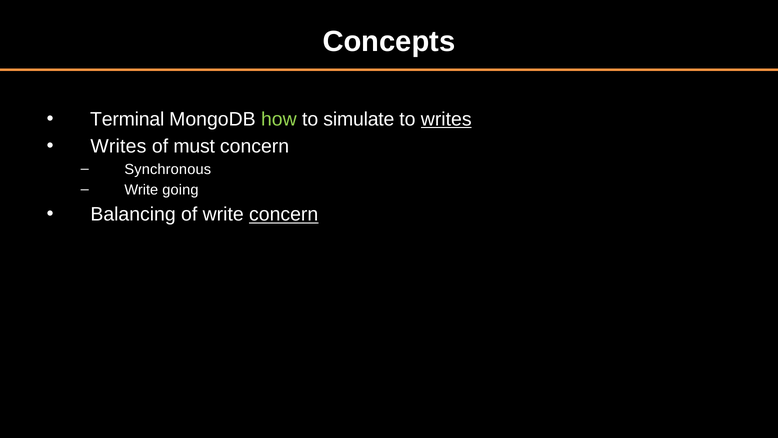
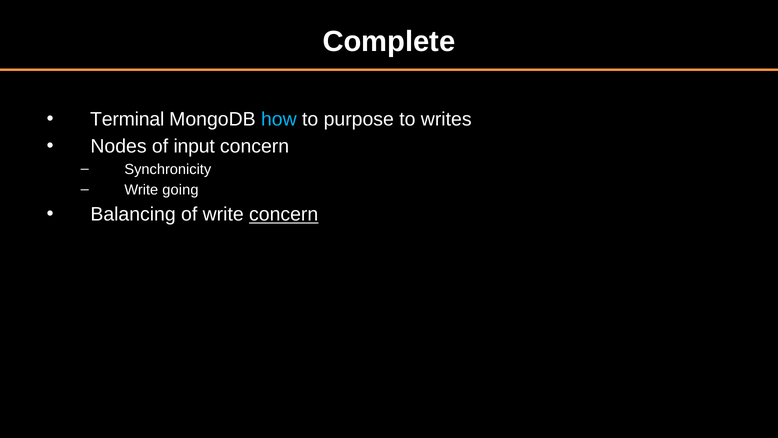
Concepts: Concepts -> Complete (389, 42)
how colour: light green -> light blue (279, 119)
simulate: simulate -> purpose (359, 119)
writes underline: present -> none (446, 119)
Writes: Writes -> Nodes (119, 146)
must: must -> input (194, 146)
Synchronous: Synchronous -> Synchronicity (168, 169)
